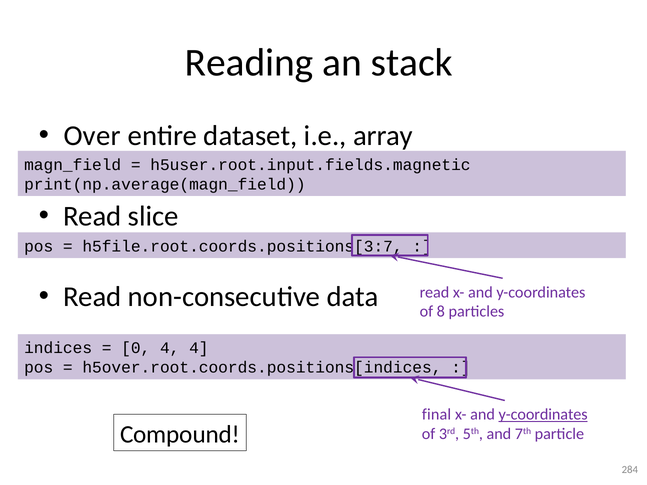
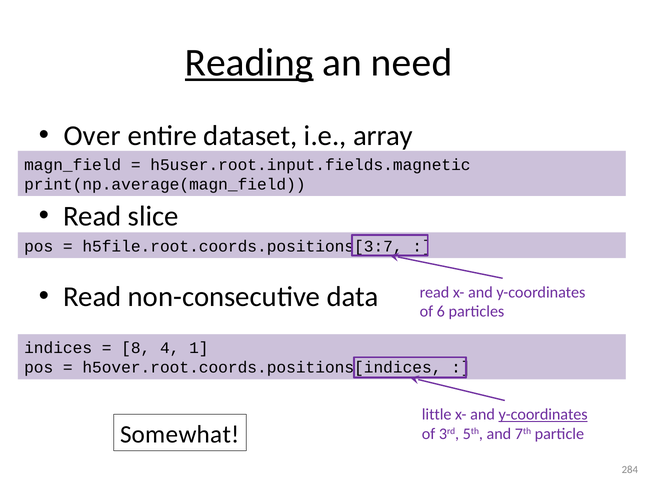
Reading underline: none -> present (249, 63)
stack: stack -> need (412, 63)
8: 8 -> 6 (441, 312)
0: 0 -> 8 (136, 348)
4 4: 4 -> 1 (199, 348)
final: final -> little (437, 415)
Compound: Compound -> Somewhat (180, 435)
